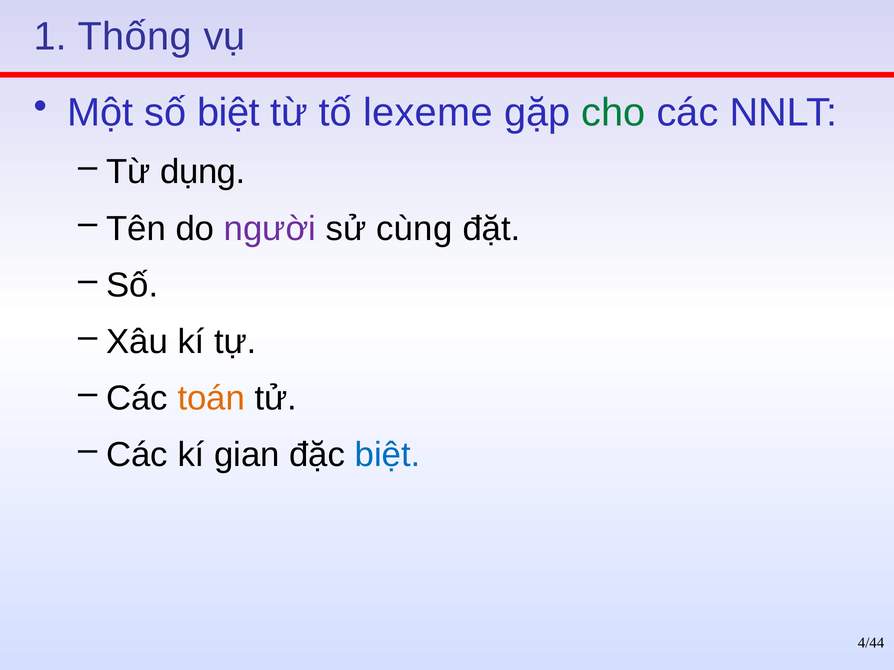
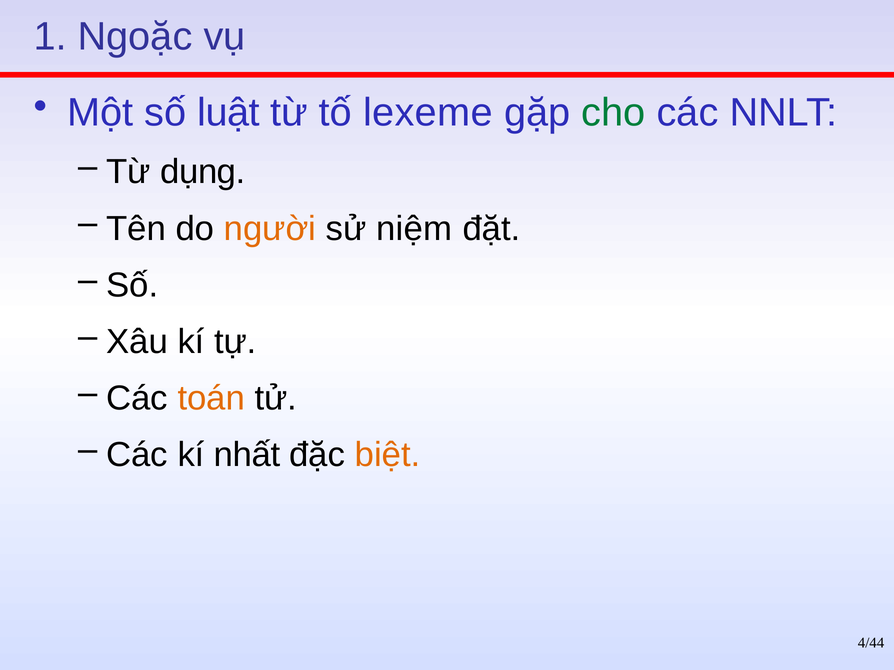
Thống: Thống -> Ngoặc (135, 37)
số biệt: biệt -> luật (229, 113)
người colour: purple -> orange (270, 229)
cùng: cùng -> niệm (414, 229)
gian: gian -> nhất (247, 455)
biệt colour: blue -> orange (388, 455)
